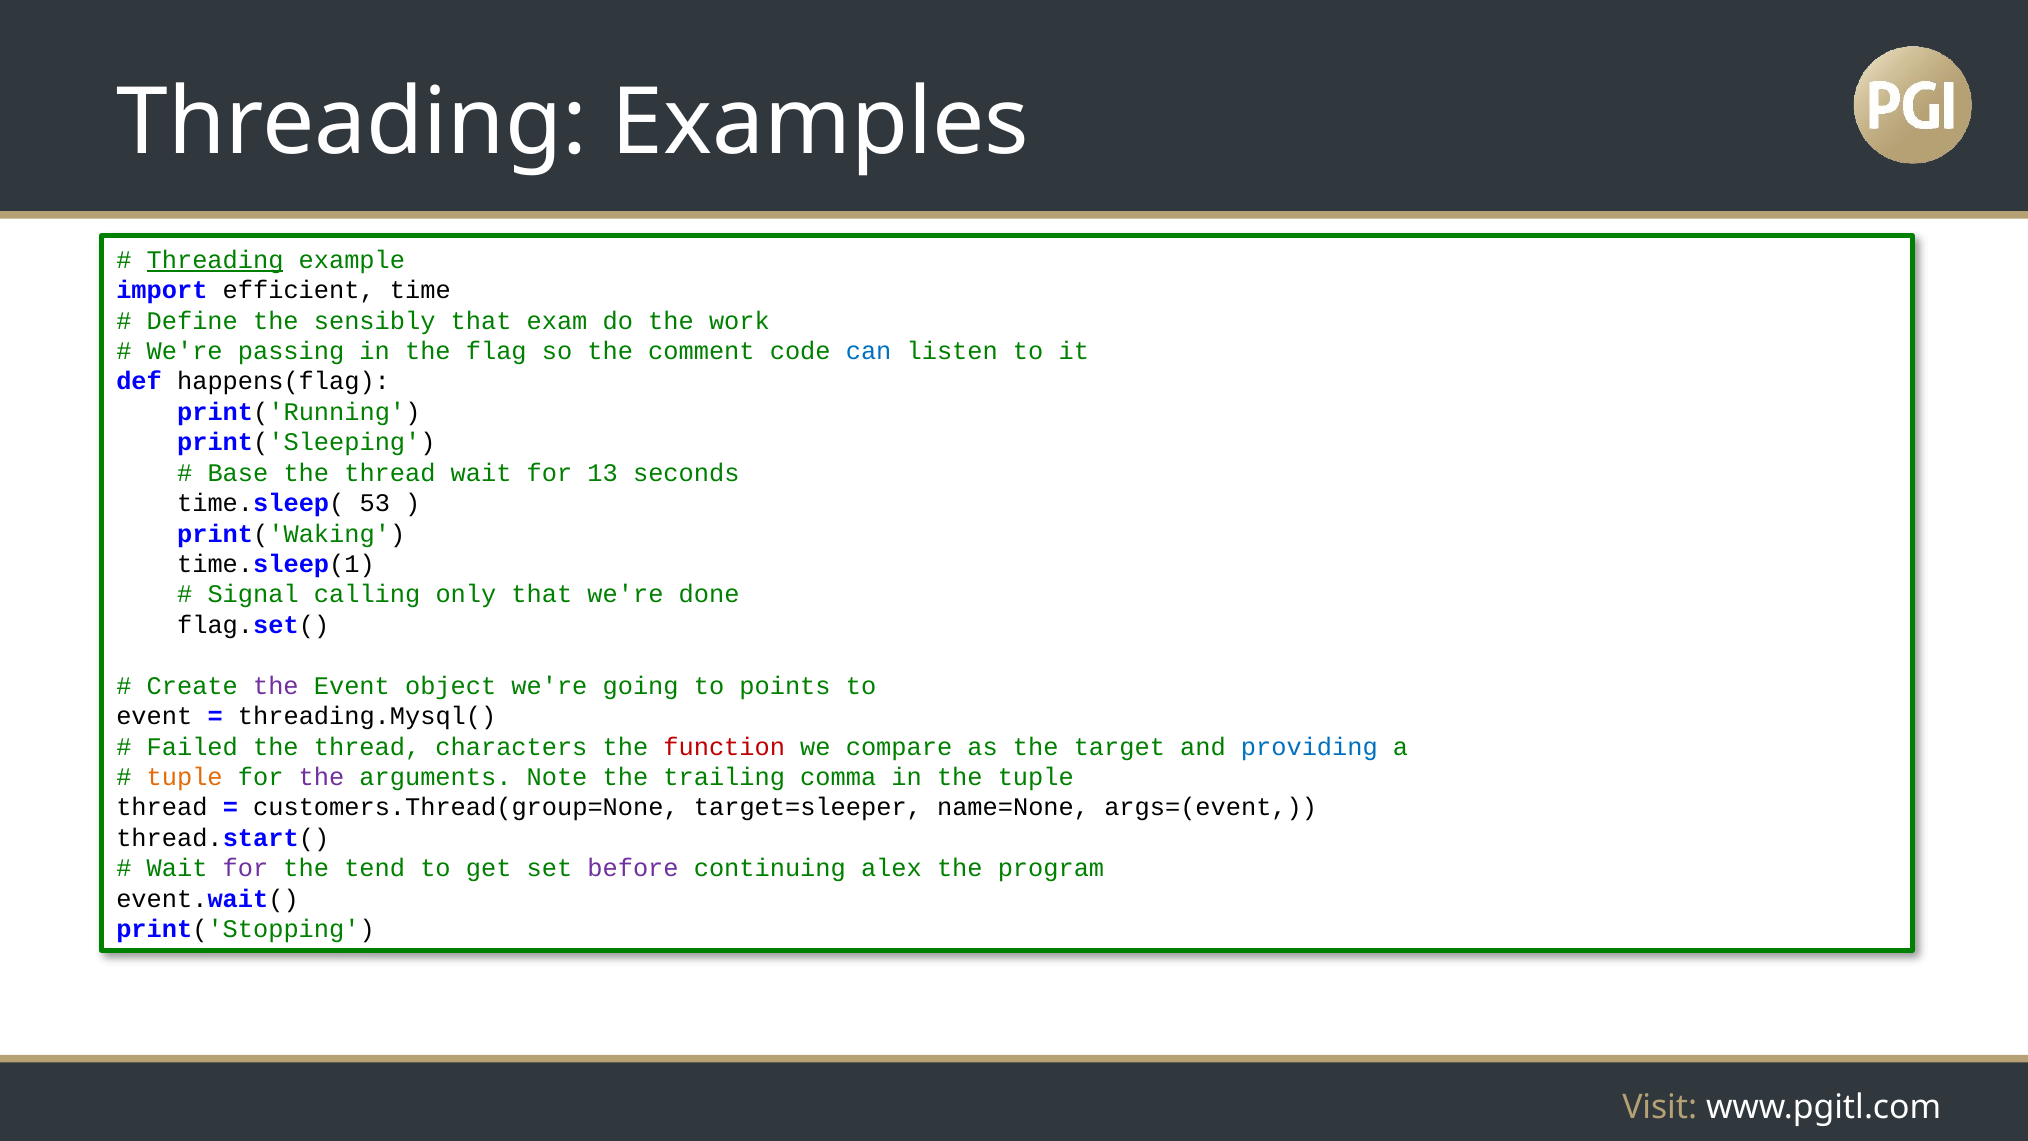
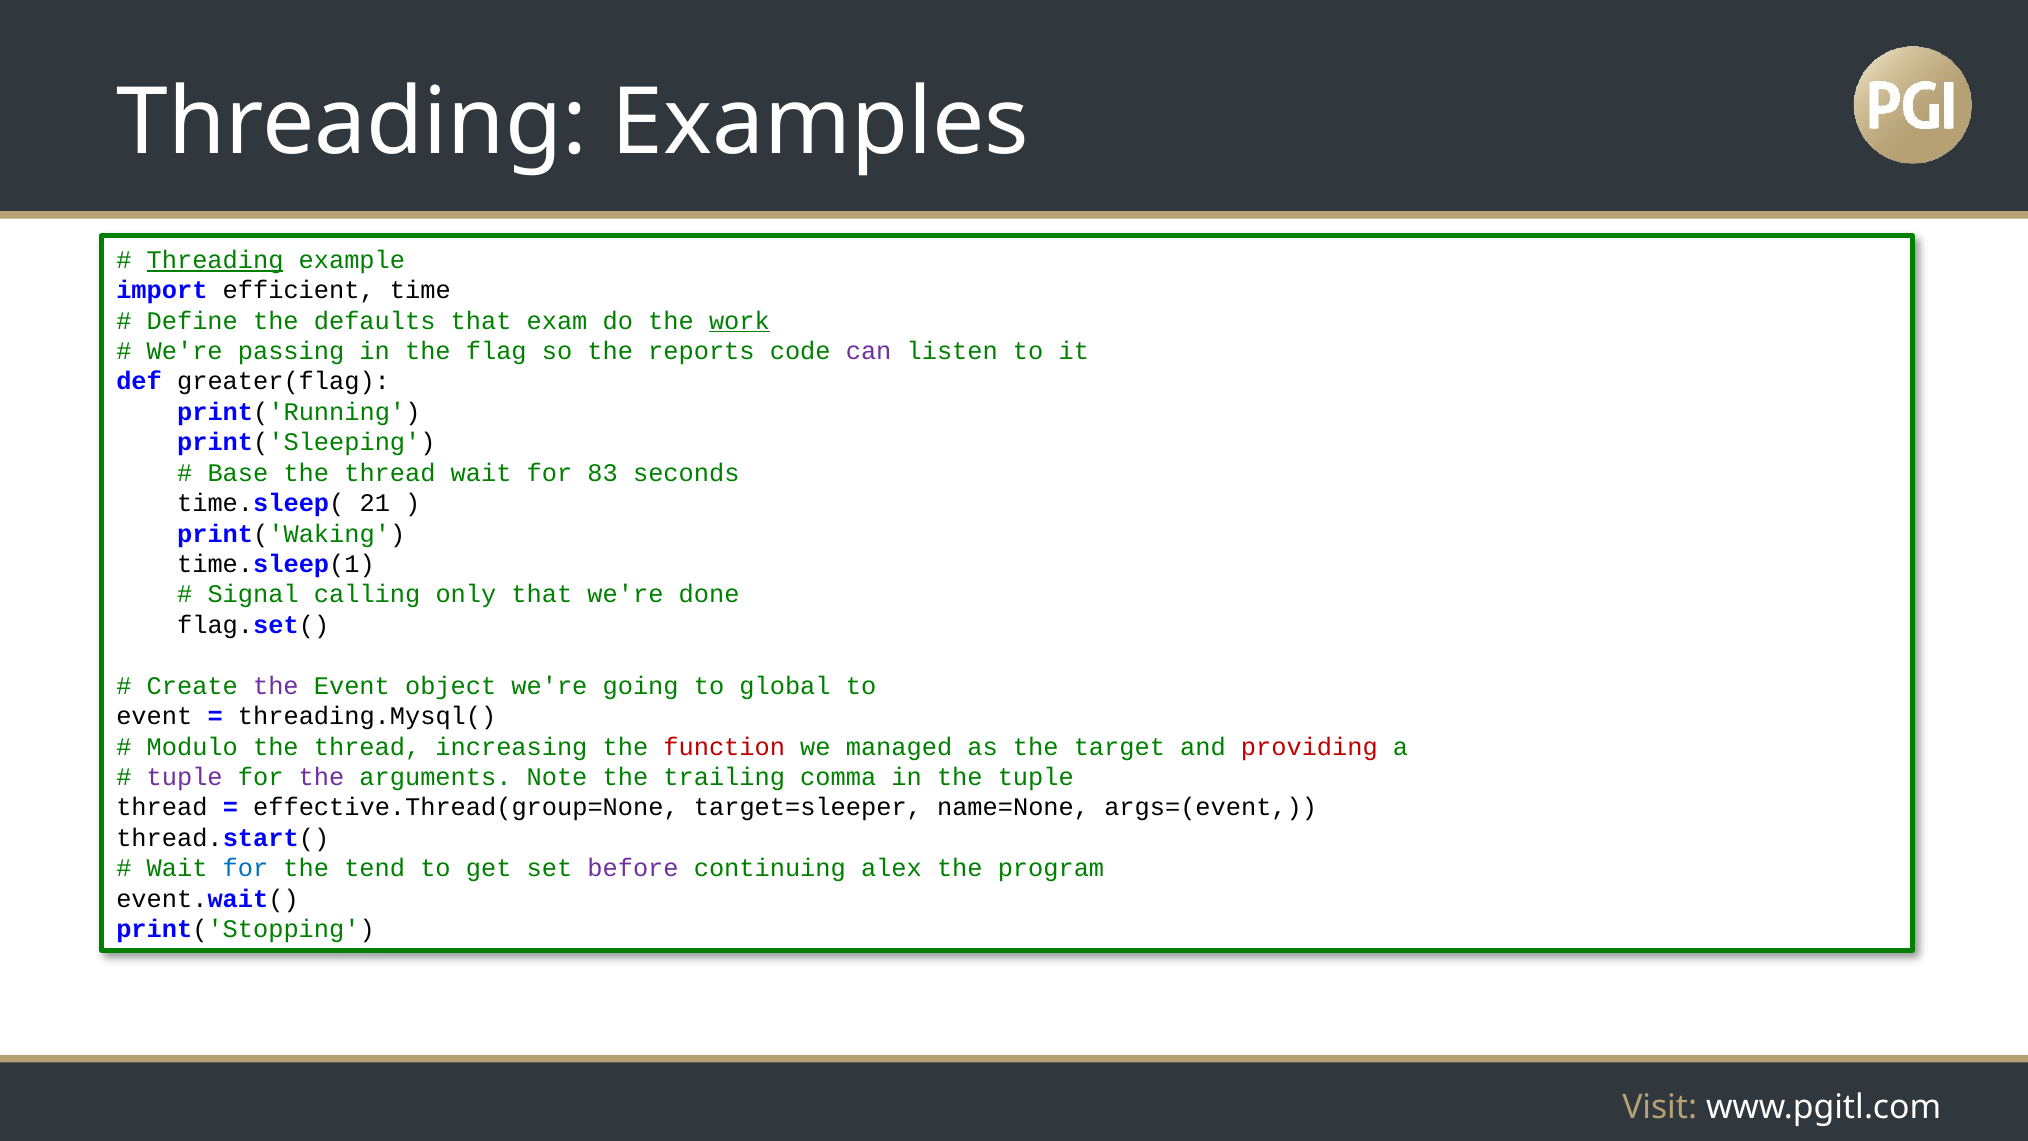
sensibly: sensibly -> defaults (375, 321)
work underline: none -> present (739, 321)
comment: comment -> reports (701, 351)
can colour: blue -> purple (869, 351)
happens(flag: happens(flag -> greater(flag (284, 382)
13: 13 -> 83 (603, 473)
53: 53 -> 21 (375, 503)
points: points -> global (785, 686)
Failed: Failed -> Modulo (192, 747)
characters: characters -> increasing (511, 747)
compare: compare -> managed (899, 747)
providing colour: blue -> red (1309, 747)
tuple colour: orange -> purple (185, 777)
customers.Thread(group=None: customers.Thread(group=None -> effective.Thread(group=None (466, 807)
for colour: purple -> blue (245, 868)
